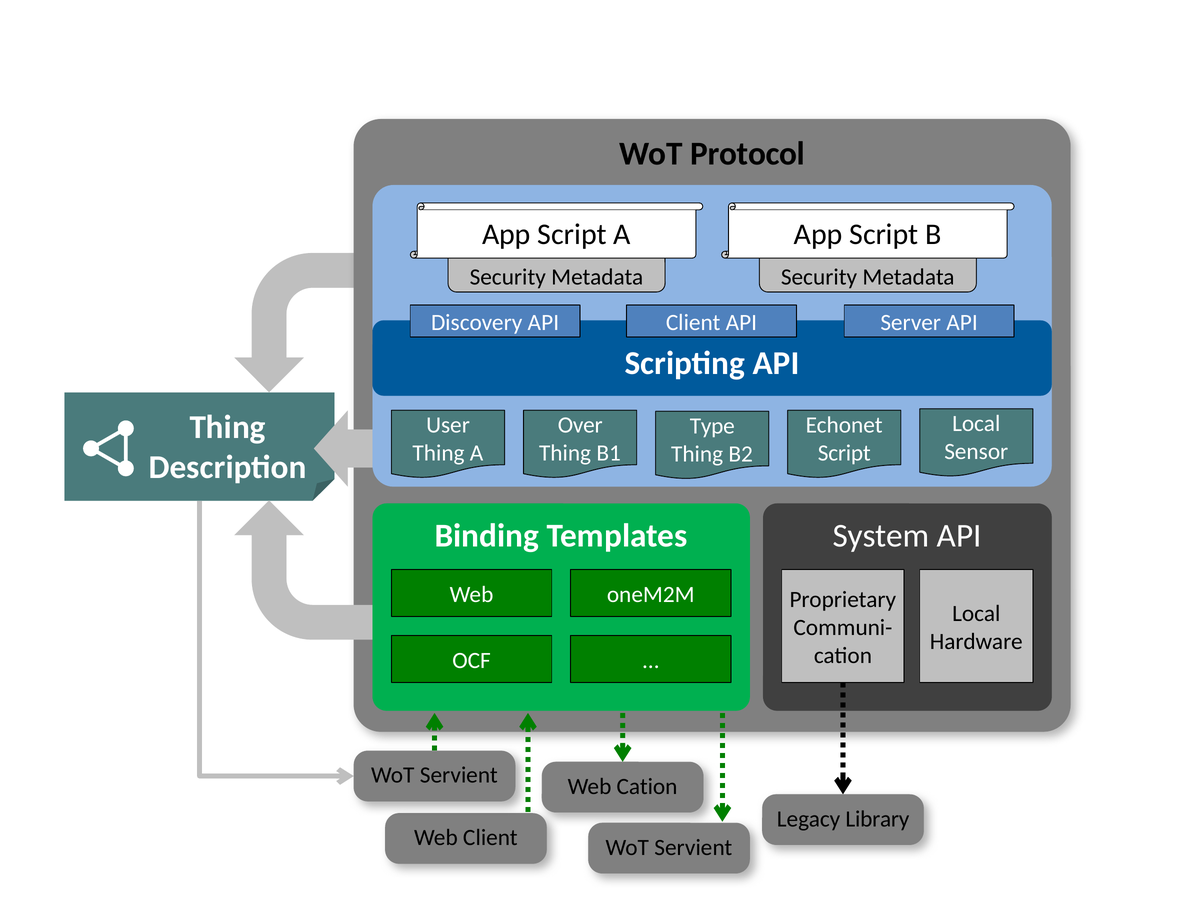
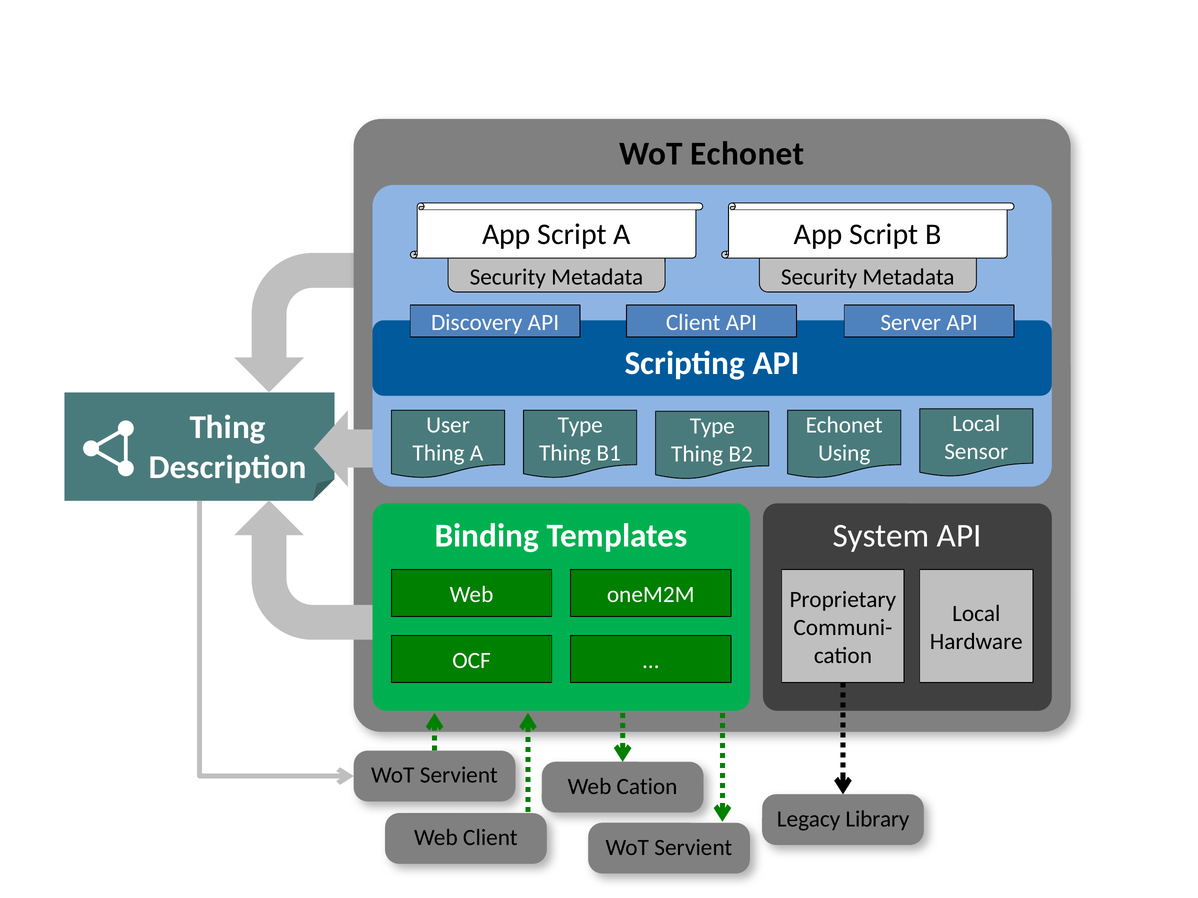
WoT Protocol: Protocol -> Echonet (747, 154)
Over: Over -> Type (580, 425)
Script: Script -> Using (844, 453)
